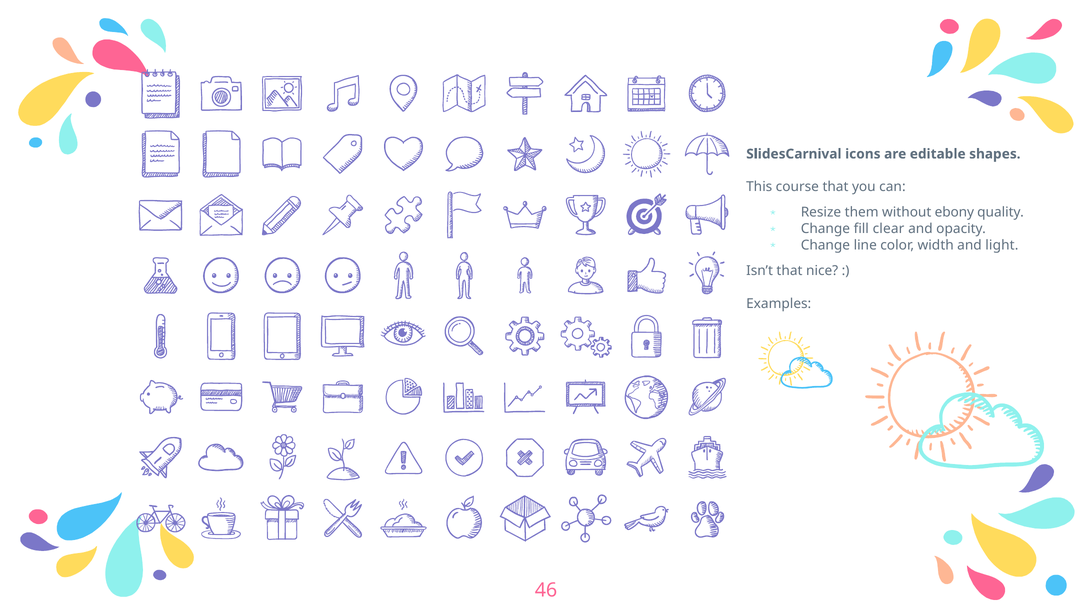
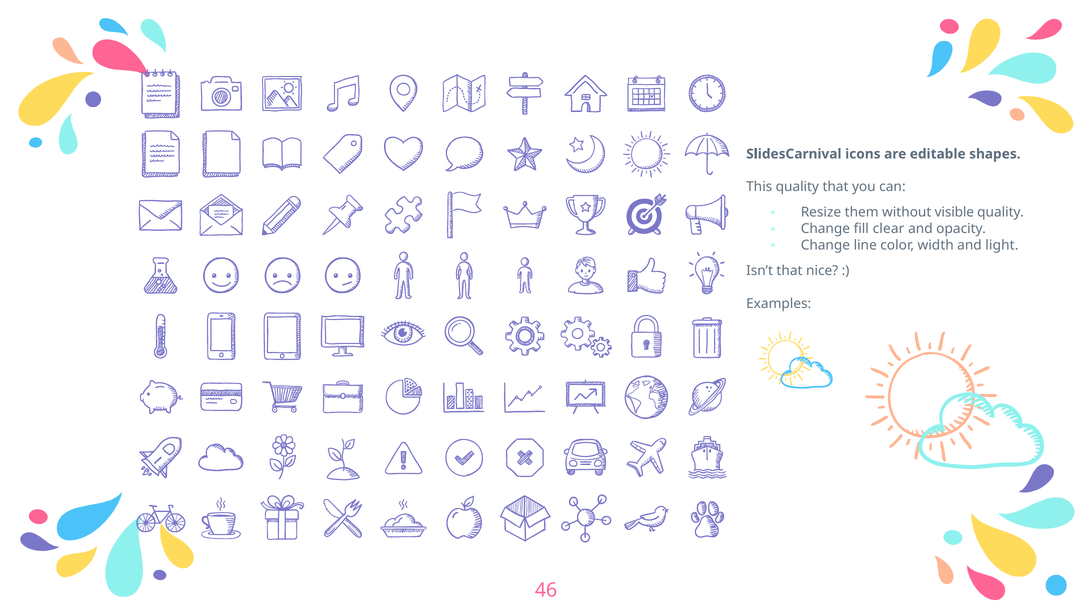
This course: course -> quality (797, 187)
ebony: ebony -> visible (954, 212)
